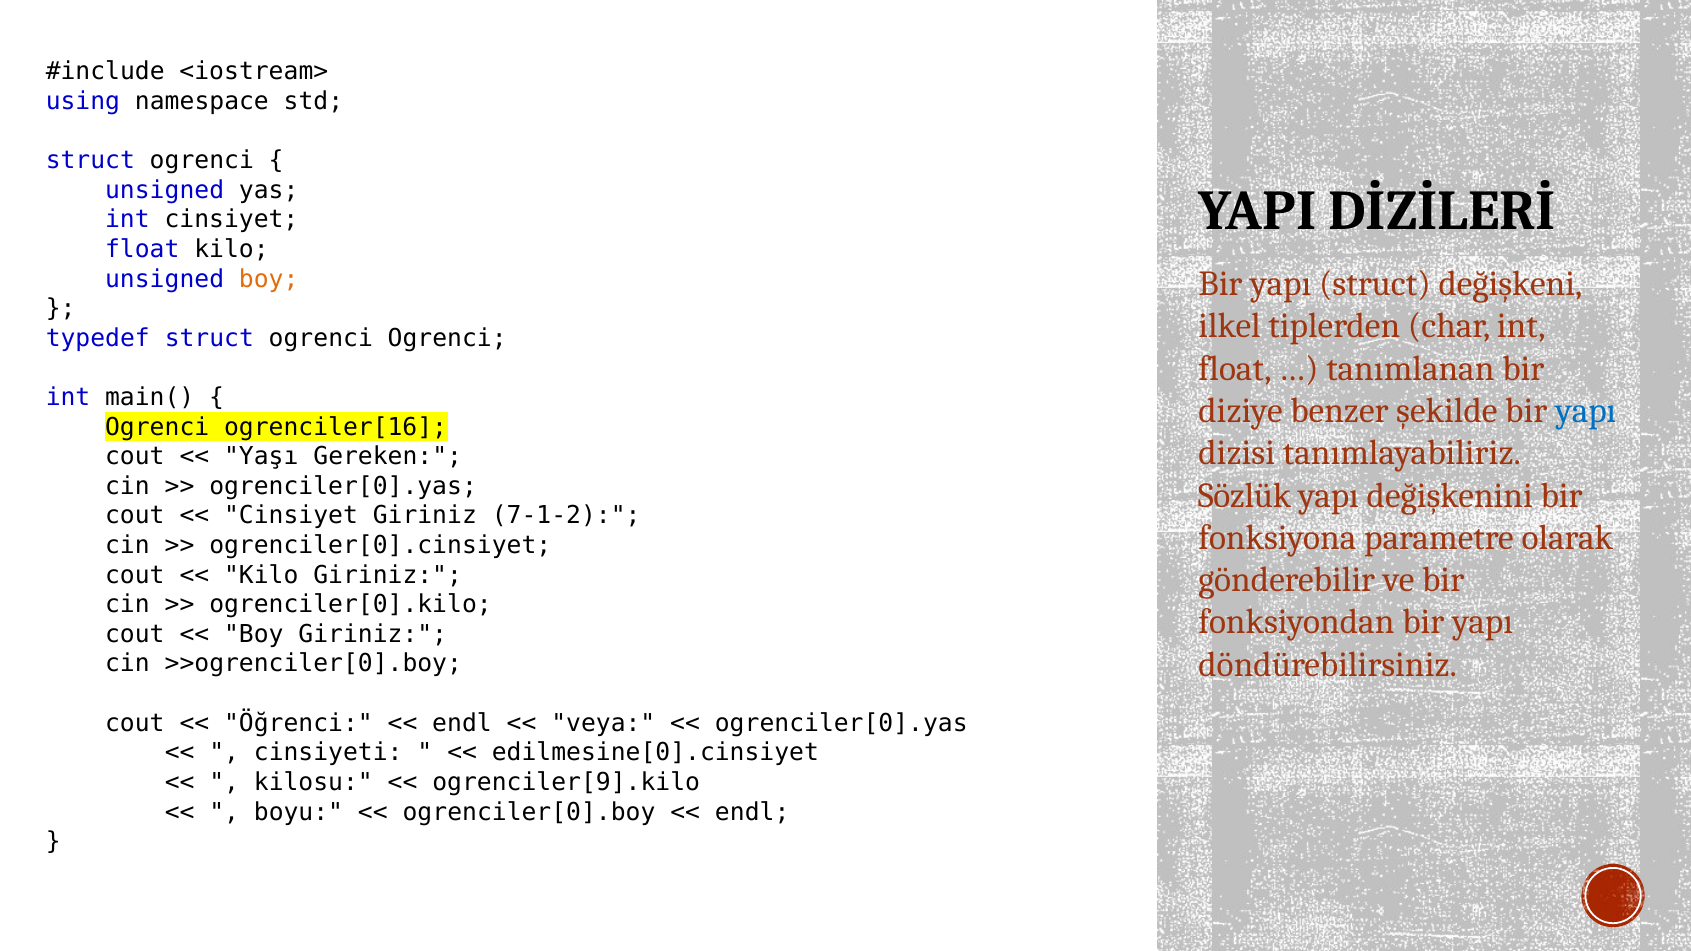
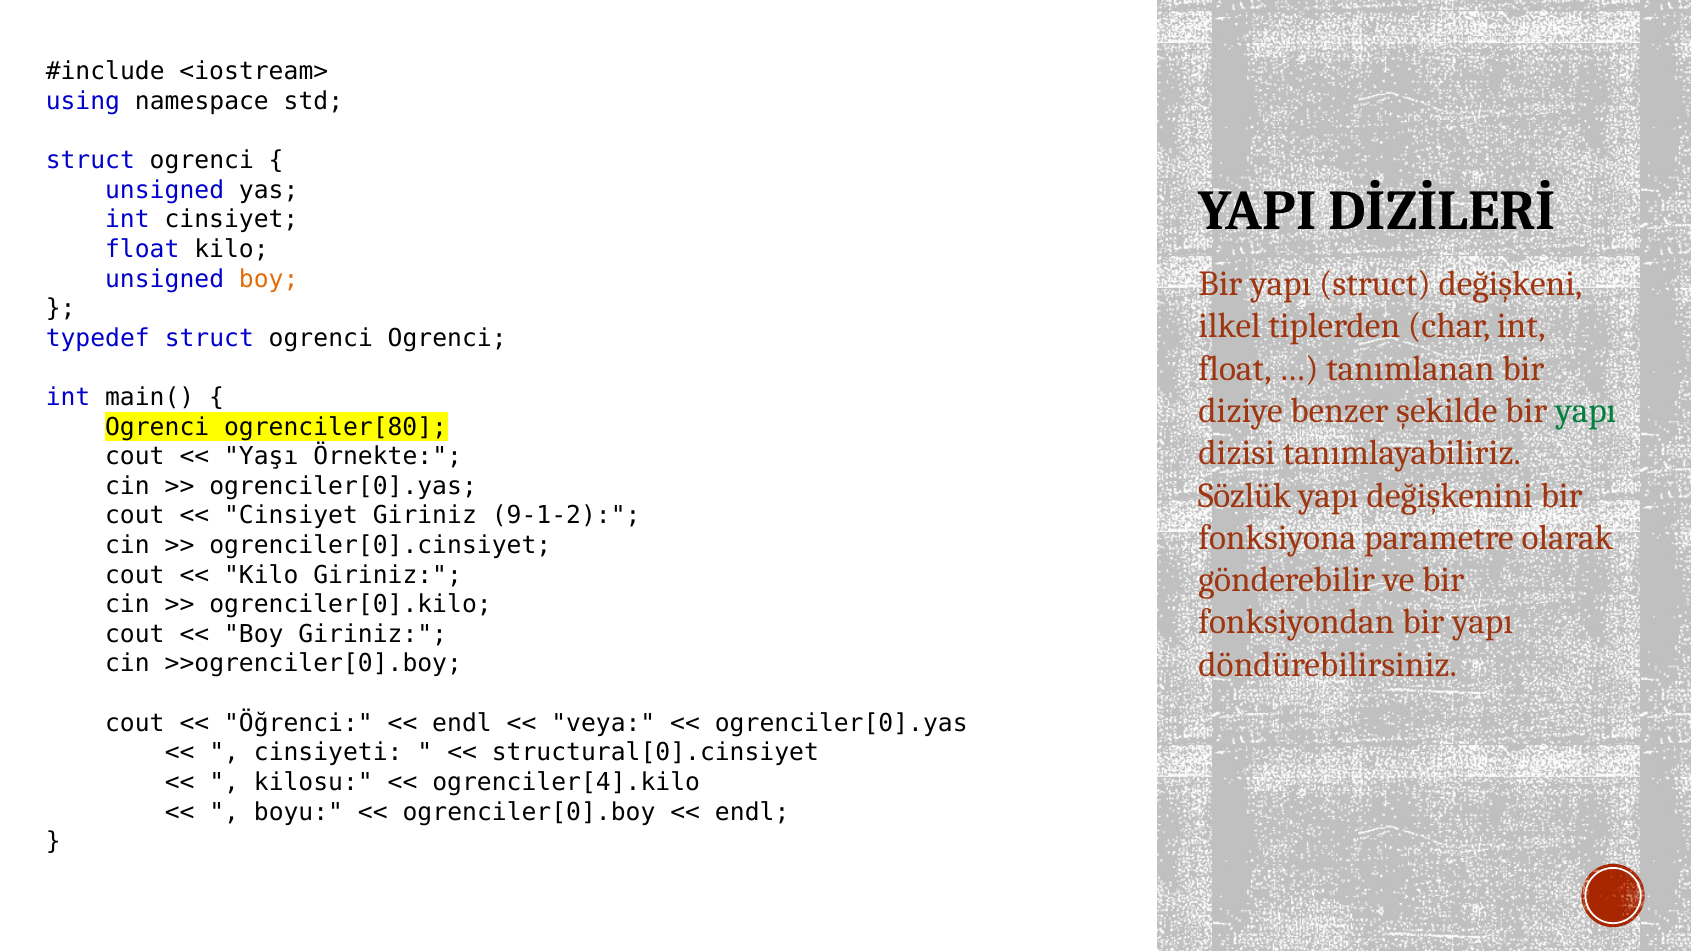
yapı colour: blue -> green (1586, 411)
ogrenciler[16: ogrenciler[16 -> ogrenciler[80 (336, 427)
Gereken: Gereken -> Örnekte (388, 457)
7-1-2: 7-1-2 -> 9-1-2 (566, 516)
edilmesine[0].cinsiyet: edilmesine[0].cinsiyet -> structural[0].cinsiyet (655, 753)
ogrenciler[9].kilo: ogrenciler[9].kilo -> ogrenciler[4].kilo (566, 782)
